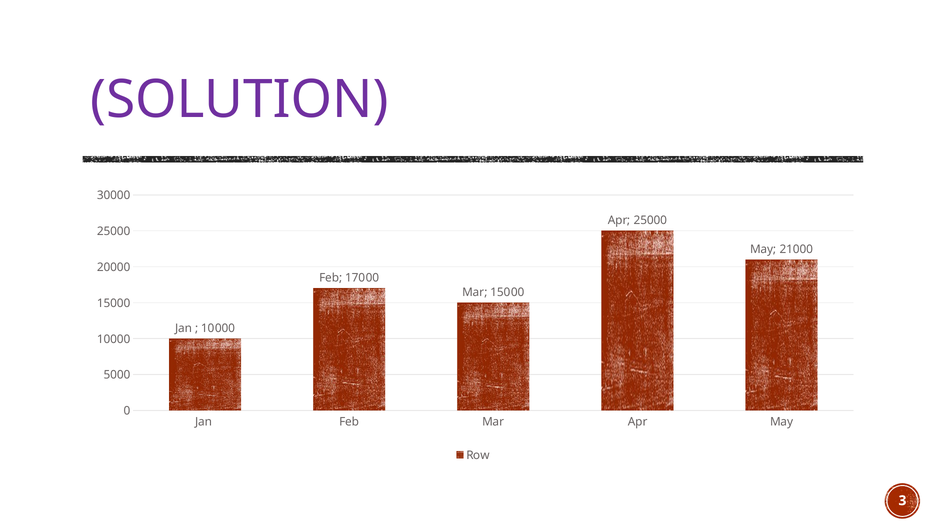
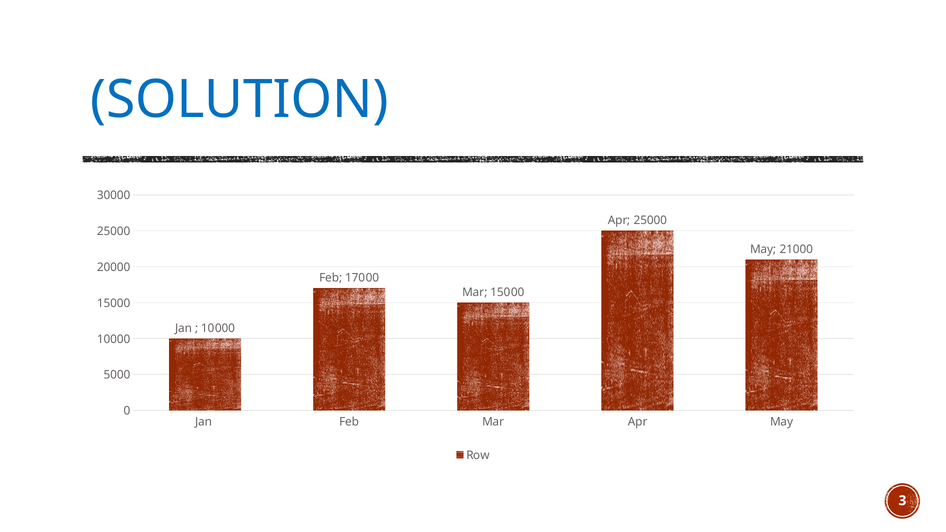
SOLUTION colour: purple -> blue (239, 100)
